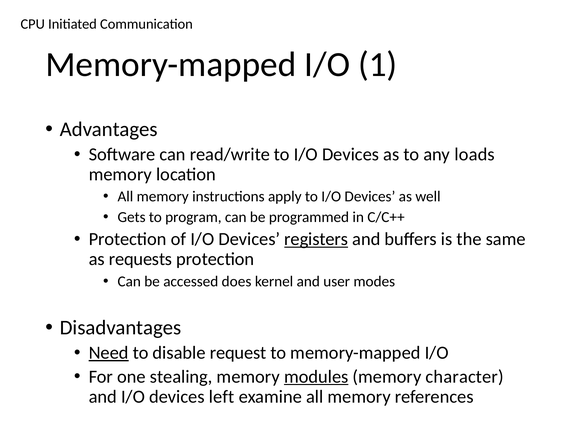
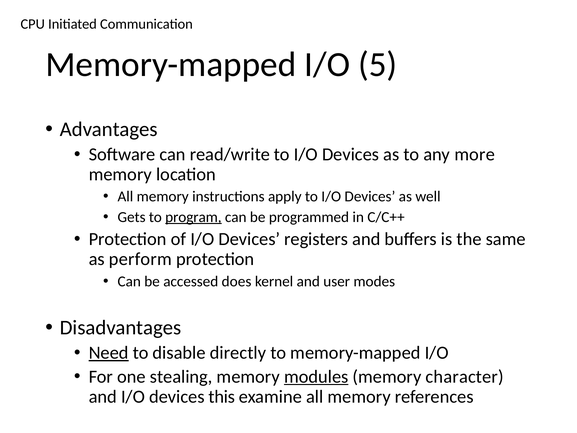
1: 1 -> 5 (378, 65)
loads: loads -> more (475, 154)
program underline: none -> present (193, 217)
registers underline: present -> none (316, 239)
requests: requests -> perform (140, 259)
request: request -> directly (238, 353)
left: left -> this (222, 396)
